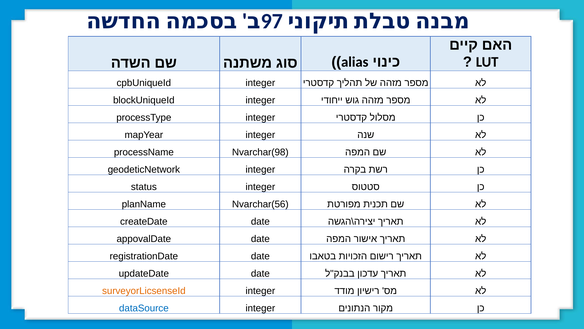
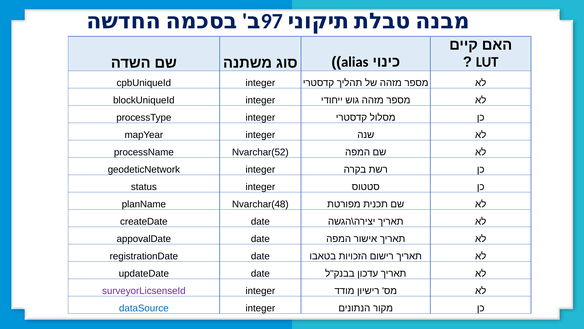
Nvarchar(98: Nvarchar(98 -> Nvarchar(52 (260, 152)
Nvarchar(56: Nvarchar(56 -> Nvarchar(48 (260, 204)
surveyorLicsenseId colour: orange -> purple (144, 290)
